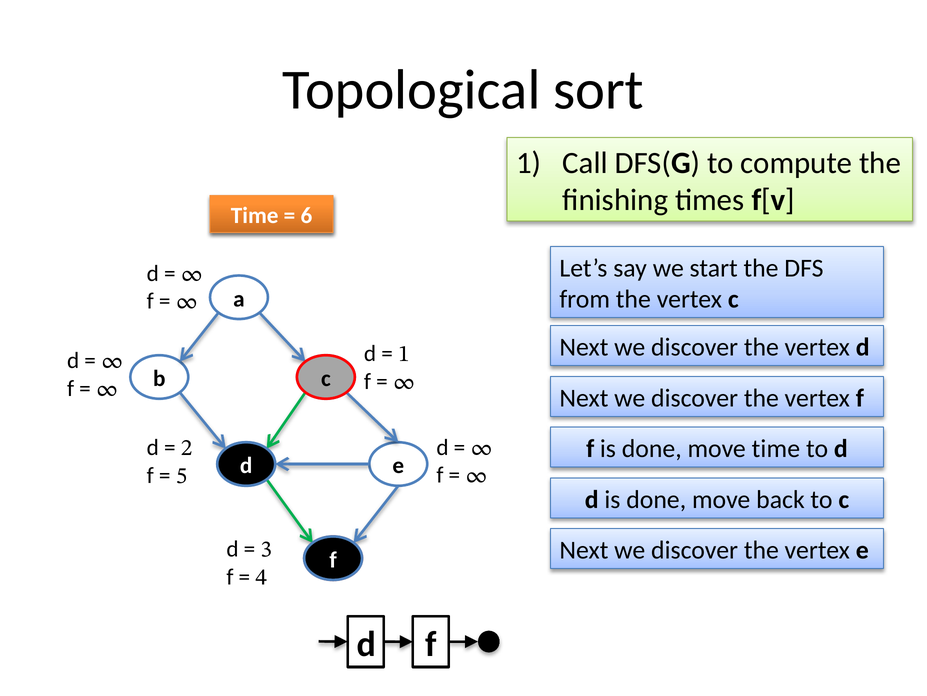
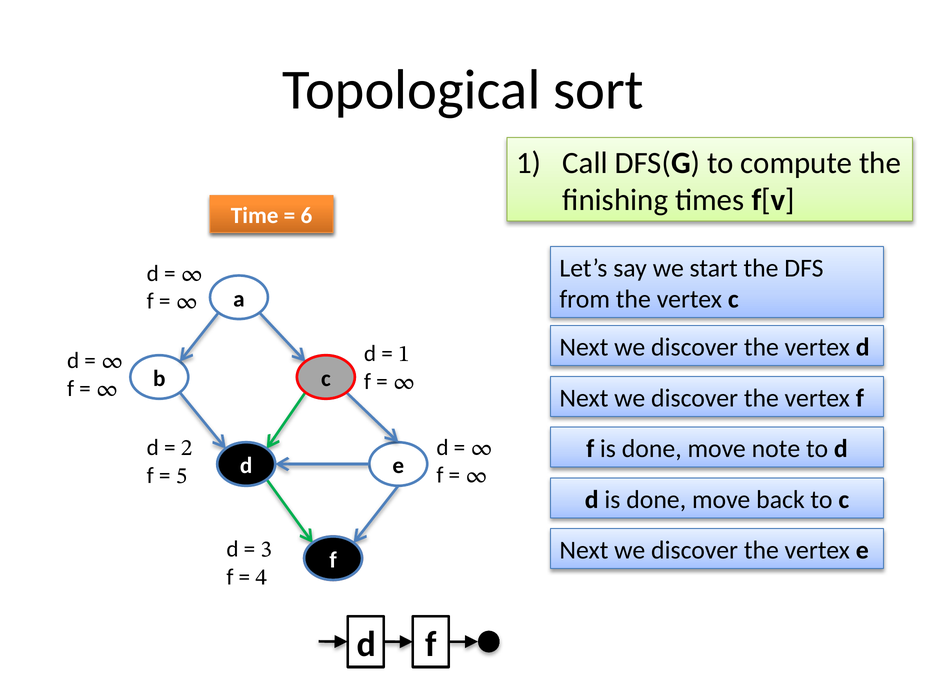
move time: time -> note (776, 448)
